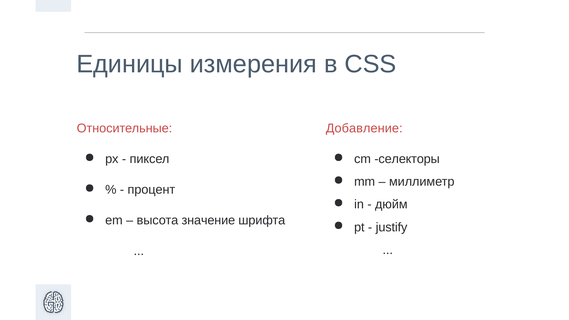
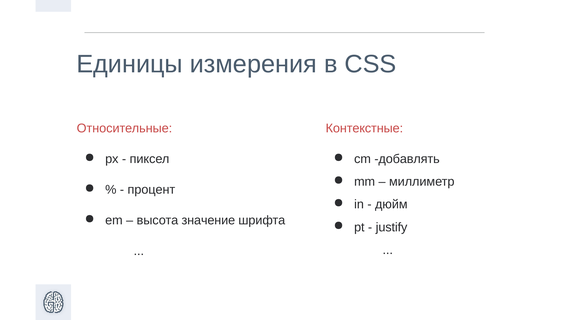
Добавление: Добавление -> Контекстные (364, 128)
селекторы: селекторы -> добавлять (407, 159)
